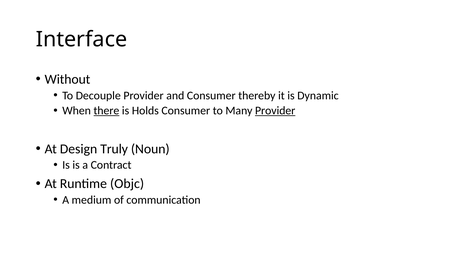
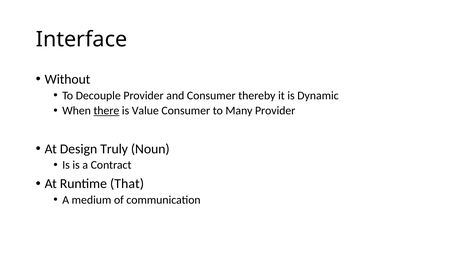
Holds: Holds -> Value (145, 111)
Provider underline: present -> none (275, 111)
Objc: Objc -> That (127, 184)
